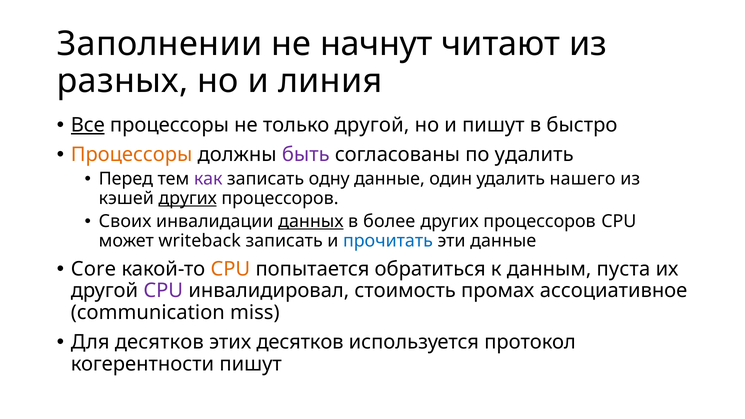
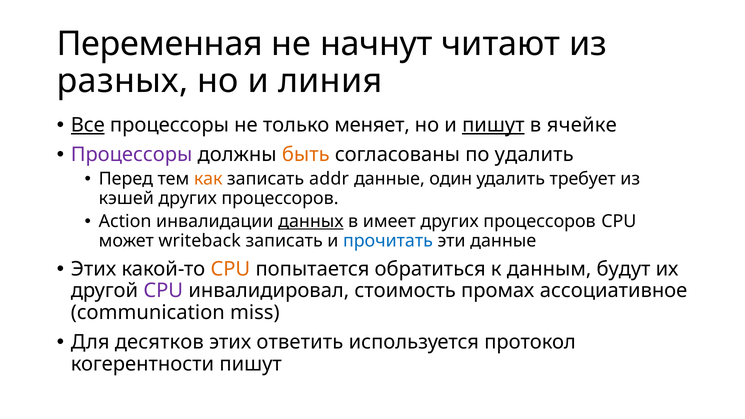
Заполнении: Заполнении -> Переменная (160, 44)
только другой: другой -> меняет (372, 125)
пишут underline: none -> present (493, 125)
быстро: быстро -> ячейке (582, 125)
Процессоры colour: orange -> purple (132, 155)
быть colour: purple -> orange (306, 155)
как colour: purple -> orange (208, 179)
одну: одну -> addr (329, 179)
нашего: нашего -> требует (583, 179)
других underline: present -> none (188, 198)
Своих: Своих -> Action (125, 221)
более: более -> имеет (389, 221)
Core: Core -> Этих (94, 269)
пуста: пуста -> будут (624, 269)
этих десятков: десятков -> ответить (300, 342)
